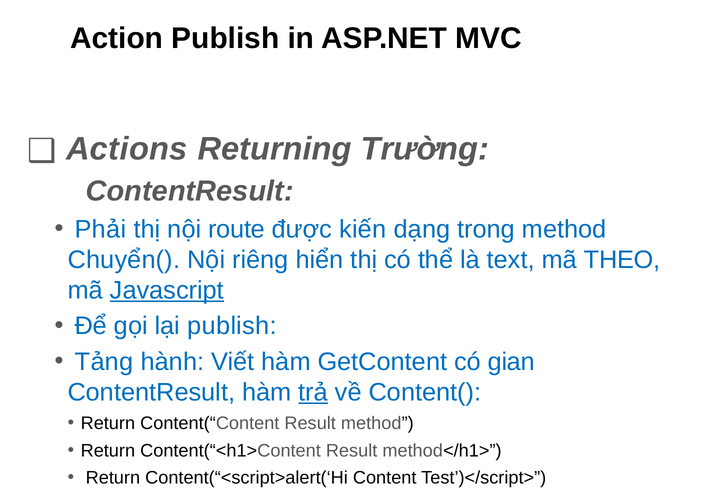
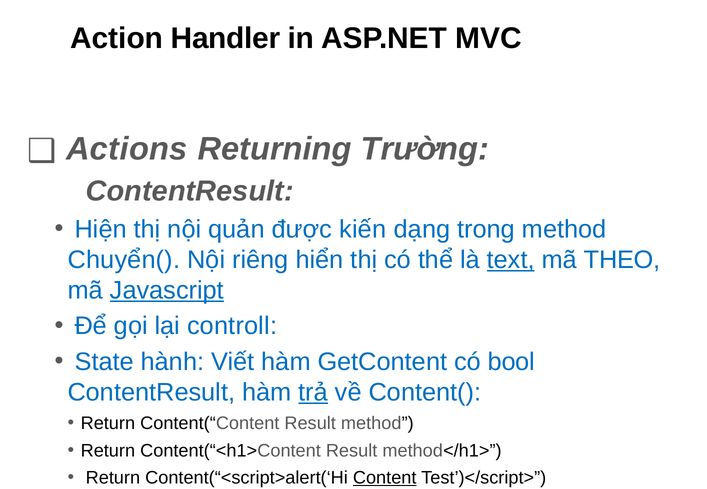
Action Publish: Publish -> Handler (225, 38)
Phải: Phải -> Hiện (101, 229)
route: route -> quản (236, 229)
text underline: none -> present (511, 260)
lại publish: publish -> controll (232, 326)
Tảng: Tảng -> State (104, 362)
gian: gian -> bool (511, 362)
Content underline: none -> present (385, 478)
